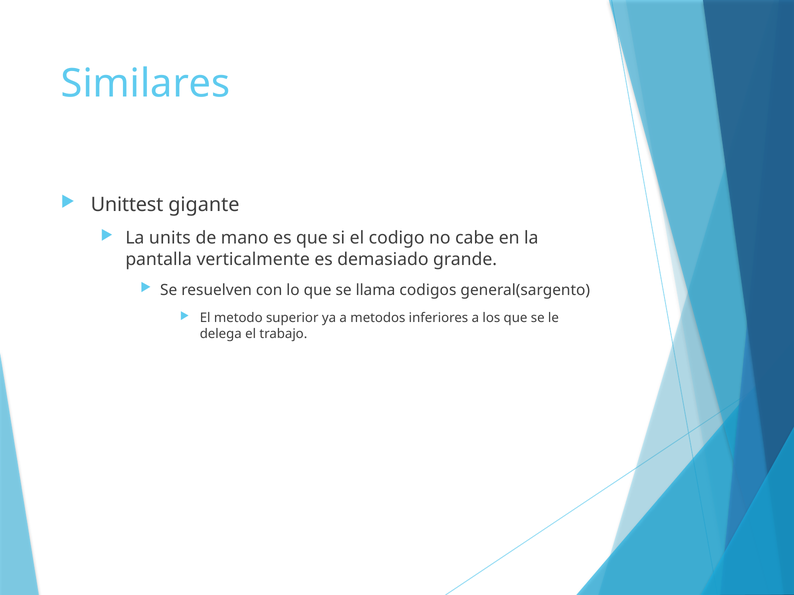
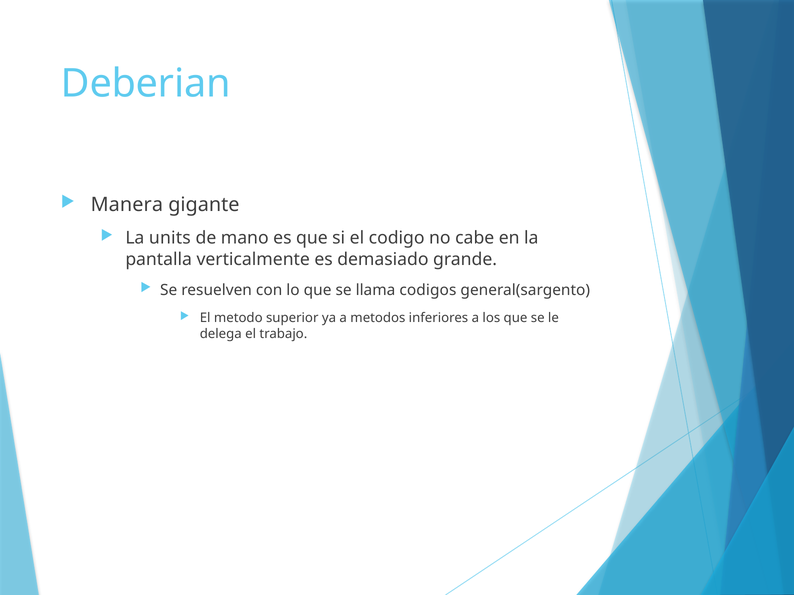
Similares: Similares -> Deberian (146, 83)
Unittest: Unittest -> Manera (127, 205)
